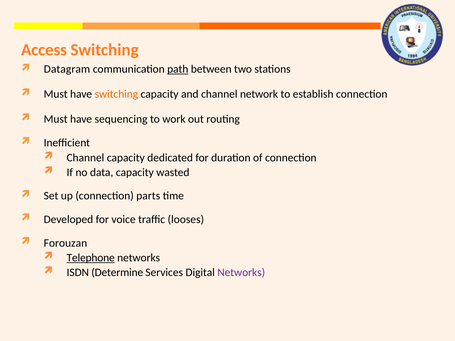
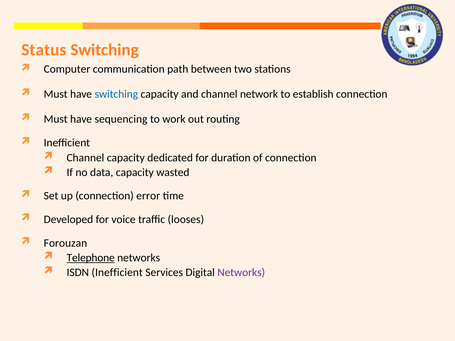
Access: Access -> Status (44, 50)
Datagram: Datagram -> Computer (67, 69)
path underline: present -> none (178, 69)
switching colour: orange -> blue (116, 94)
parts: parts -> error (148, 196)
ISDN Determine: Determine -> Inefficient (117, 273)
